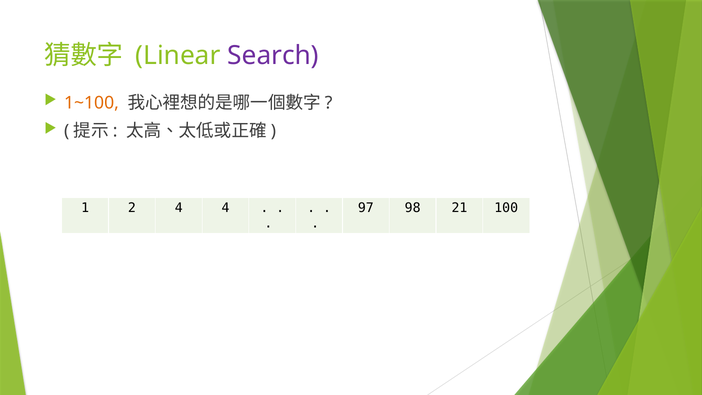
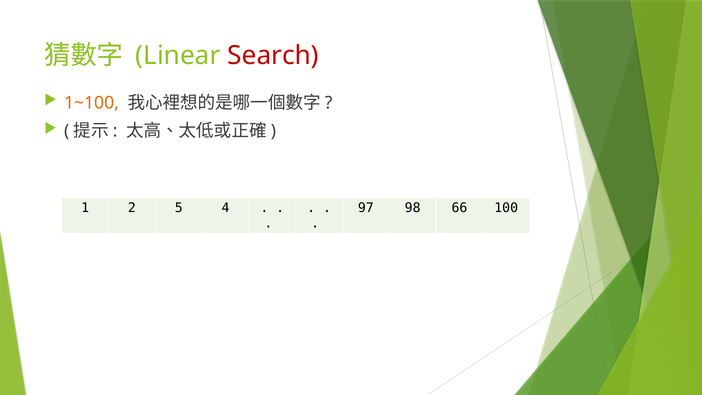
Search colour: purple -> red (273, 55)
2 4: 4 -> 5 (179, 208)
21: 21 -> 66 (459, 208)
